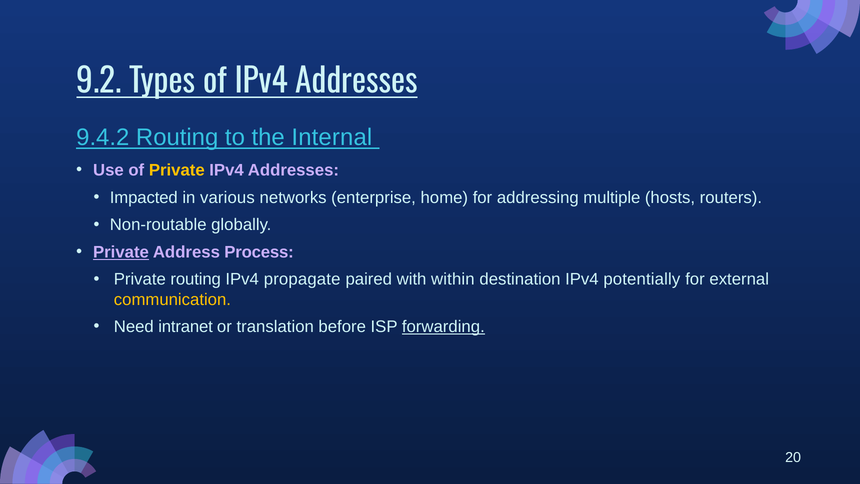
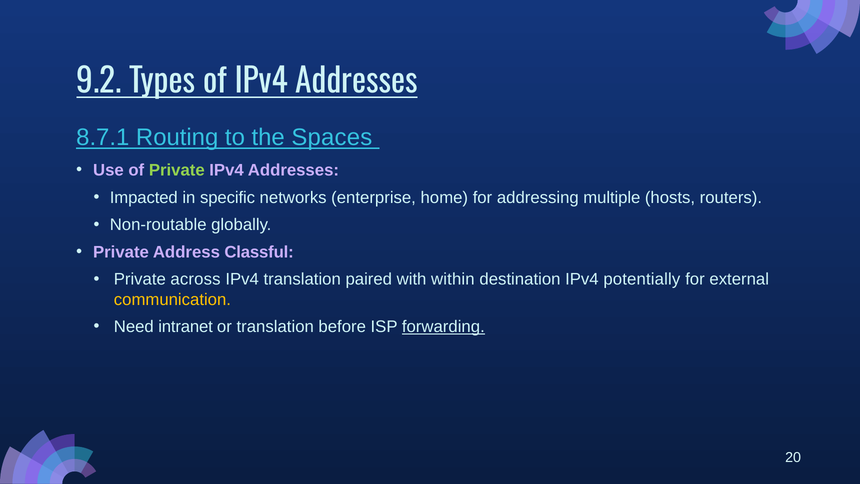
9.4.2: 9.4.2 -> 8.7.1 (103, 137)
Internal: Internal -> Spaces (332, 137)
Private colour: yellow -> light green (177, 170)
various: various -> specific (228, 198)
Private underline: present -> none (121, 252)
Process: Process -> Classful (259, 252)
Private routing: routing -> across (196, 279)
IPv4 propagate: propagate -> translation (302, 279)
